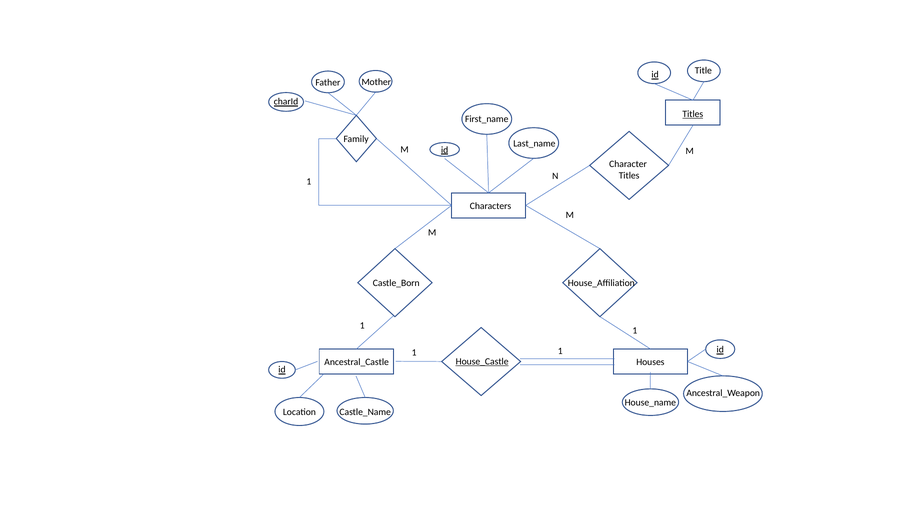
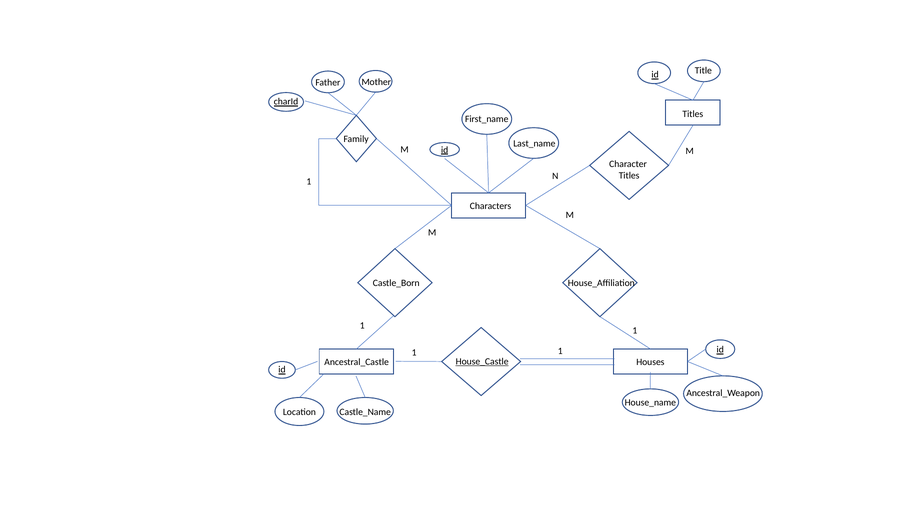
Titles underline: present -> none (693, 114)
